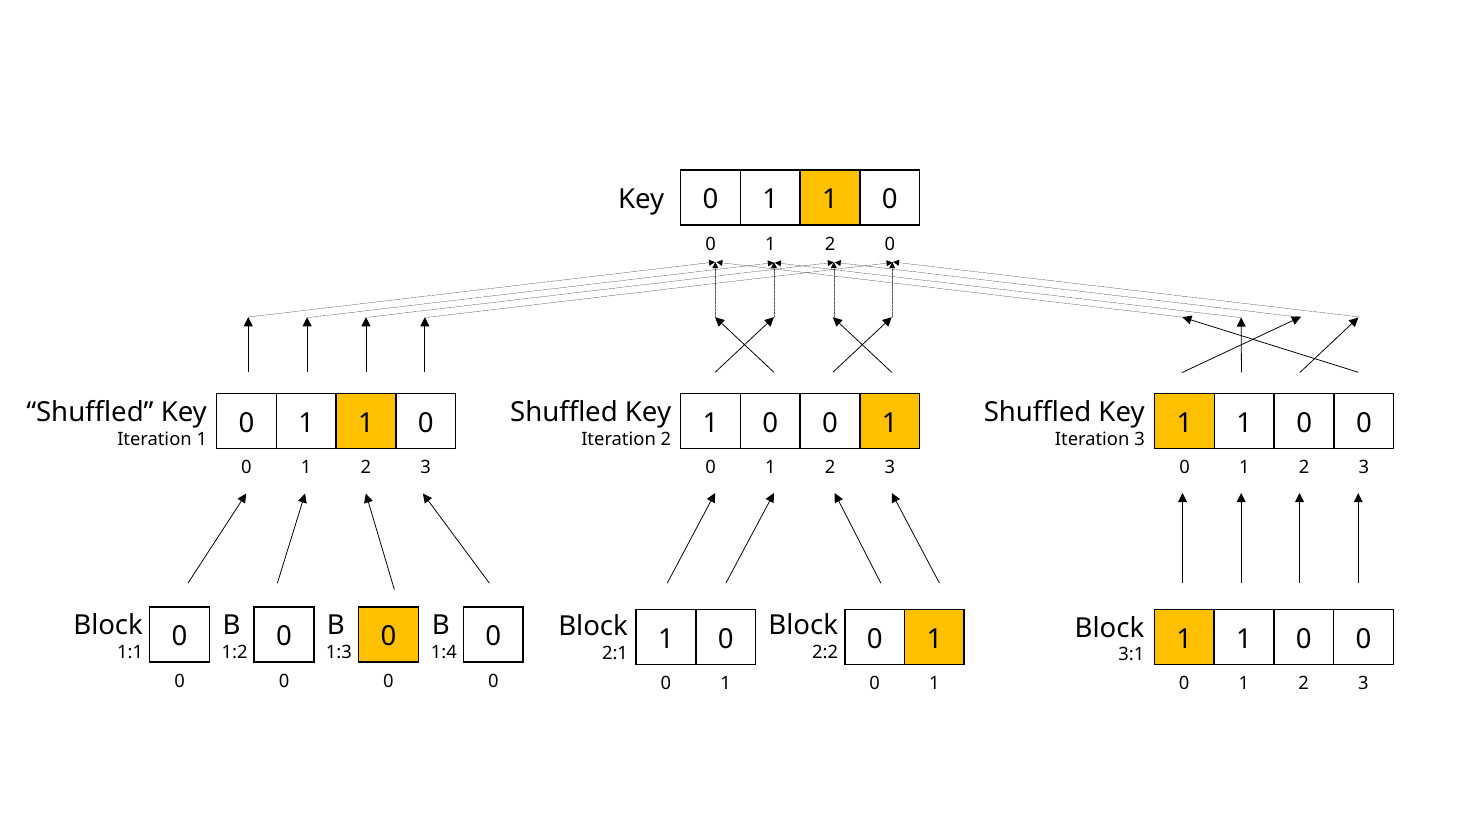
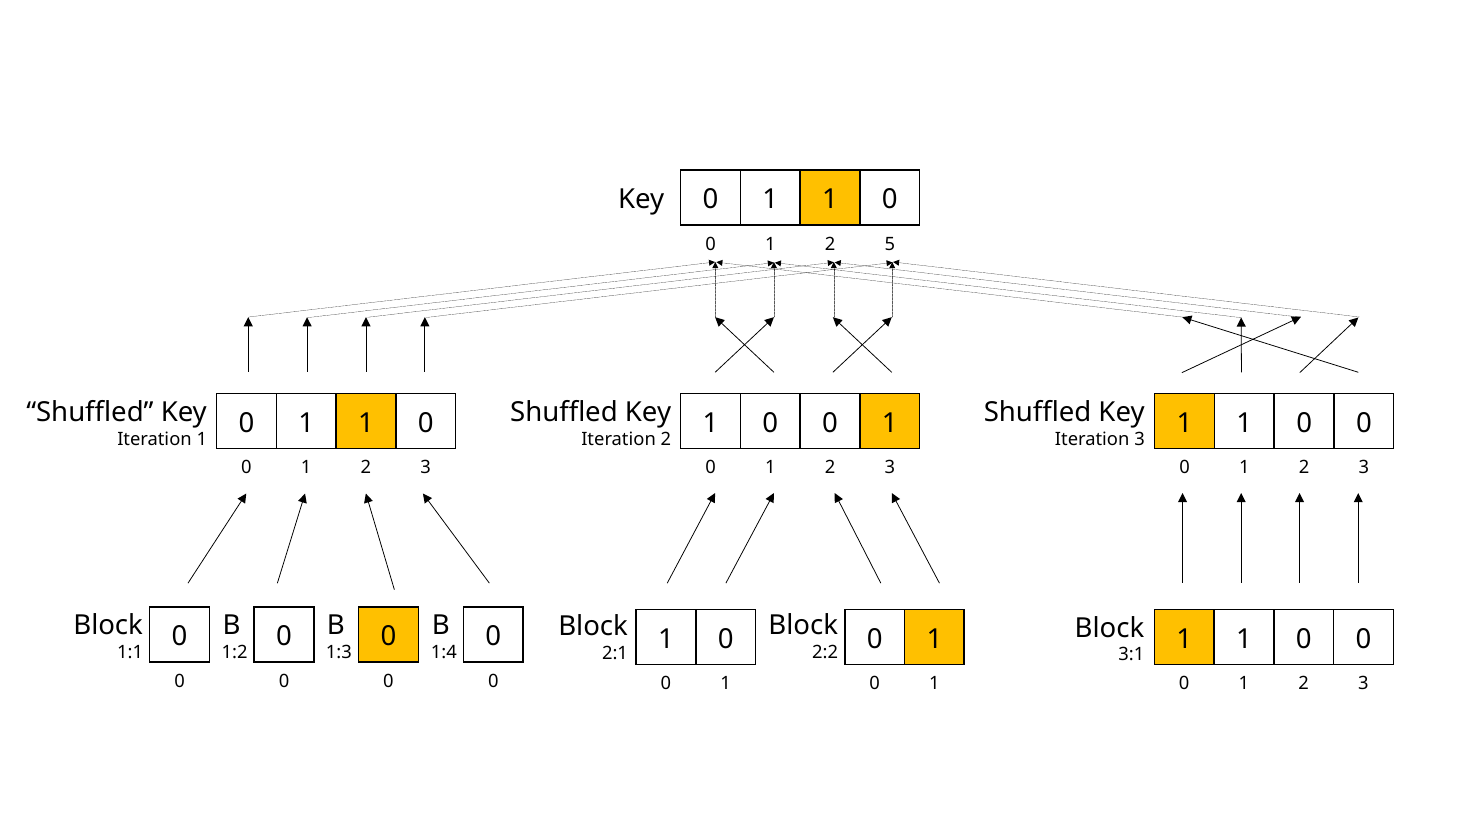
2 0: 0 -> 5 (890, 245)
